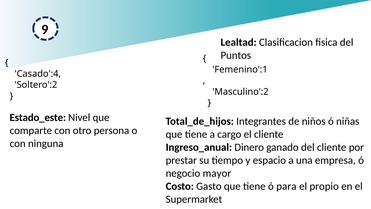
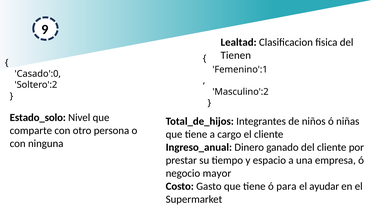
Puntos: Puntos -> Tienen (236, 55)
Casado':4: Casado':4 -> Casado':0 (38, 74)
Estado_este: Estado_este -> Estado_solo (38, 117)
propio: propio -> ayudar (324, 186)
